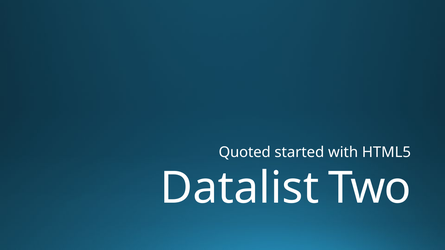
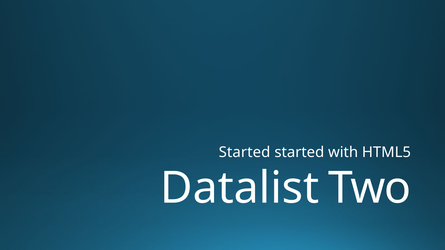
Quoted: Quoted -> Started (245, 153)
